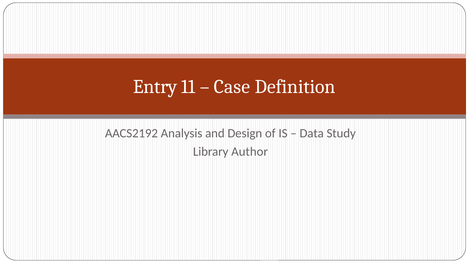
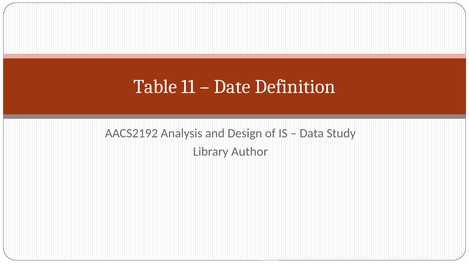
Entry: Entry -> Table (155, 87)
Case: Case -> Date (232, 87)
